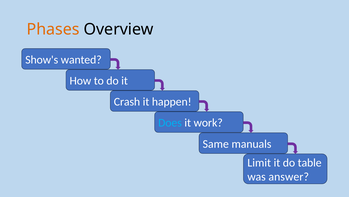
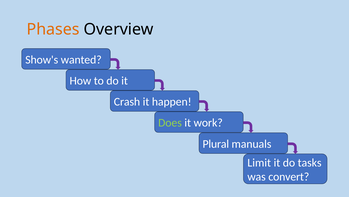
Does colour: light blue -> light green (170, 122)
Same: Same -> Plural (216, 143)
table: table -> tasks (310, 162)
answer: answer -> convert (289, 176)
